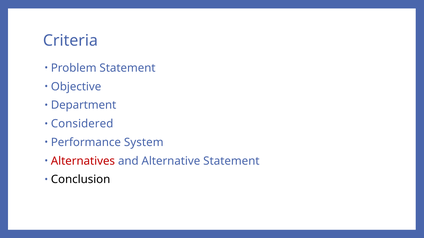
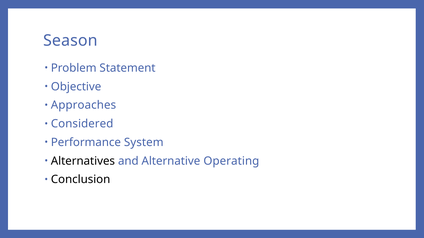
Criteria: Criteria -> Season (70, 41)
Department: Department -> Approaches (83, 105)
Alternatives colour: red -> black (83, 161)
Alternative Statement: Statement -> Operating (231, 161)
